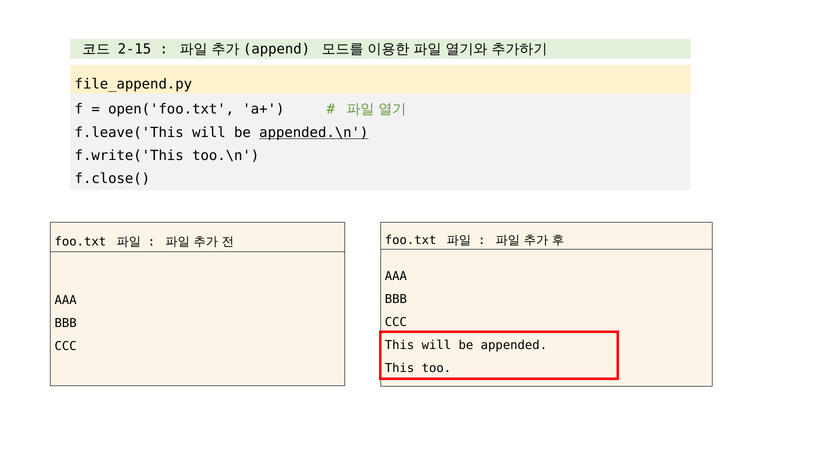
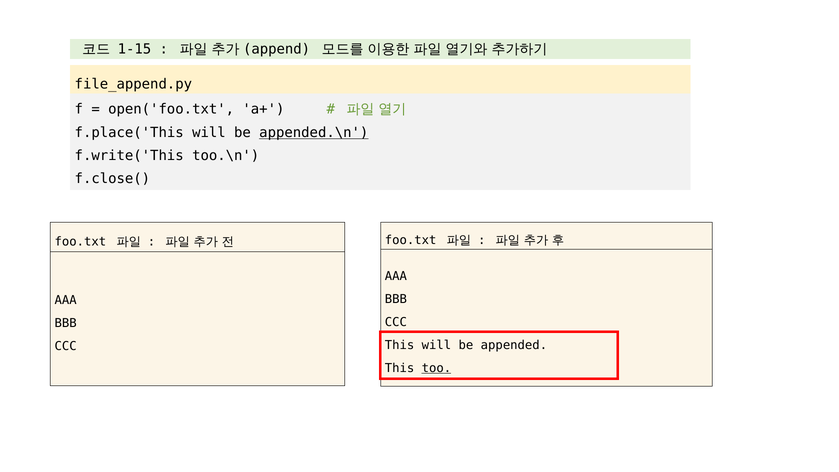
2-15: 2-15 -> 1-15 (134, 49)
f.leave('This: f.leave('This -> f.place('This (129, 133)
too underline: none -> present (436, 368)
